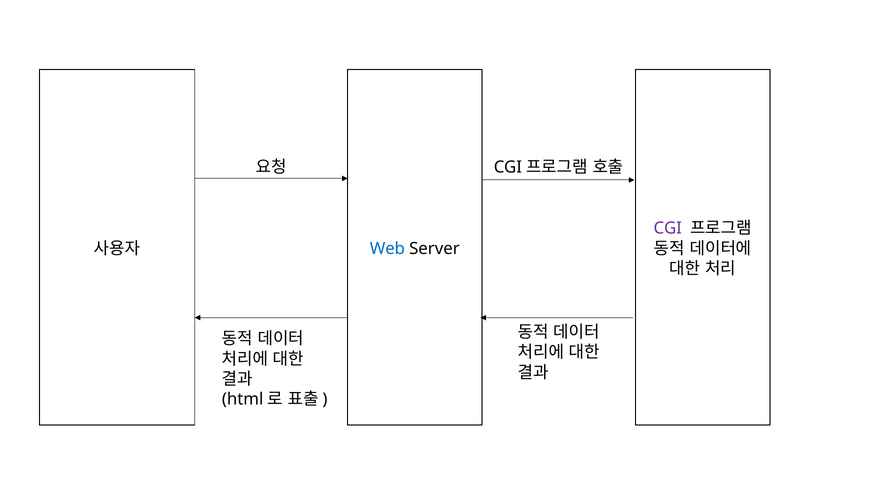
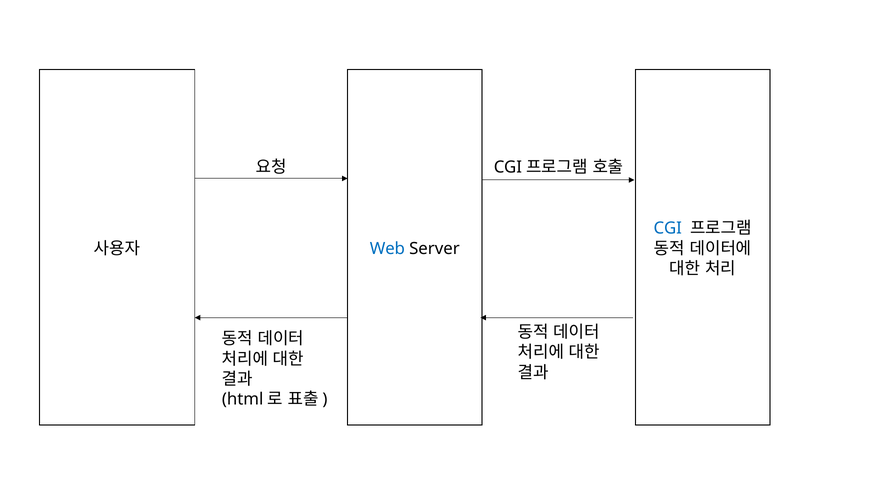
CGI colour: purple -> blue (668, 228)
